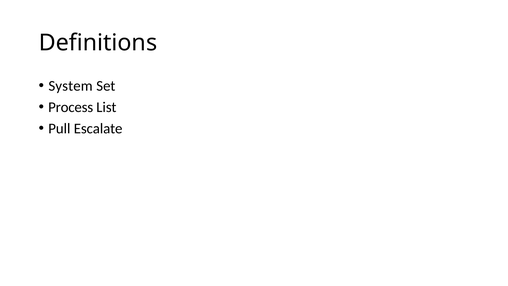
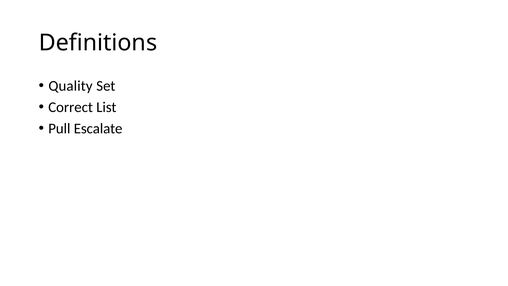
System: System -> Quality (71, 86)
Process: Process -> Correct (71, 107)
